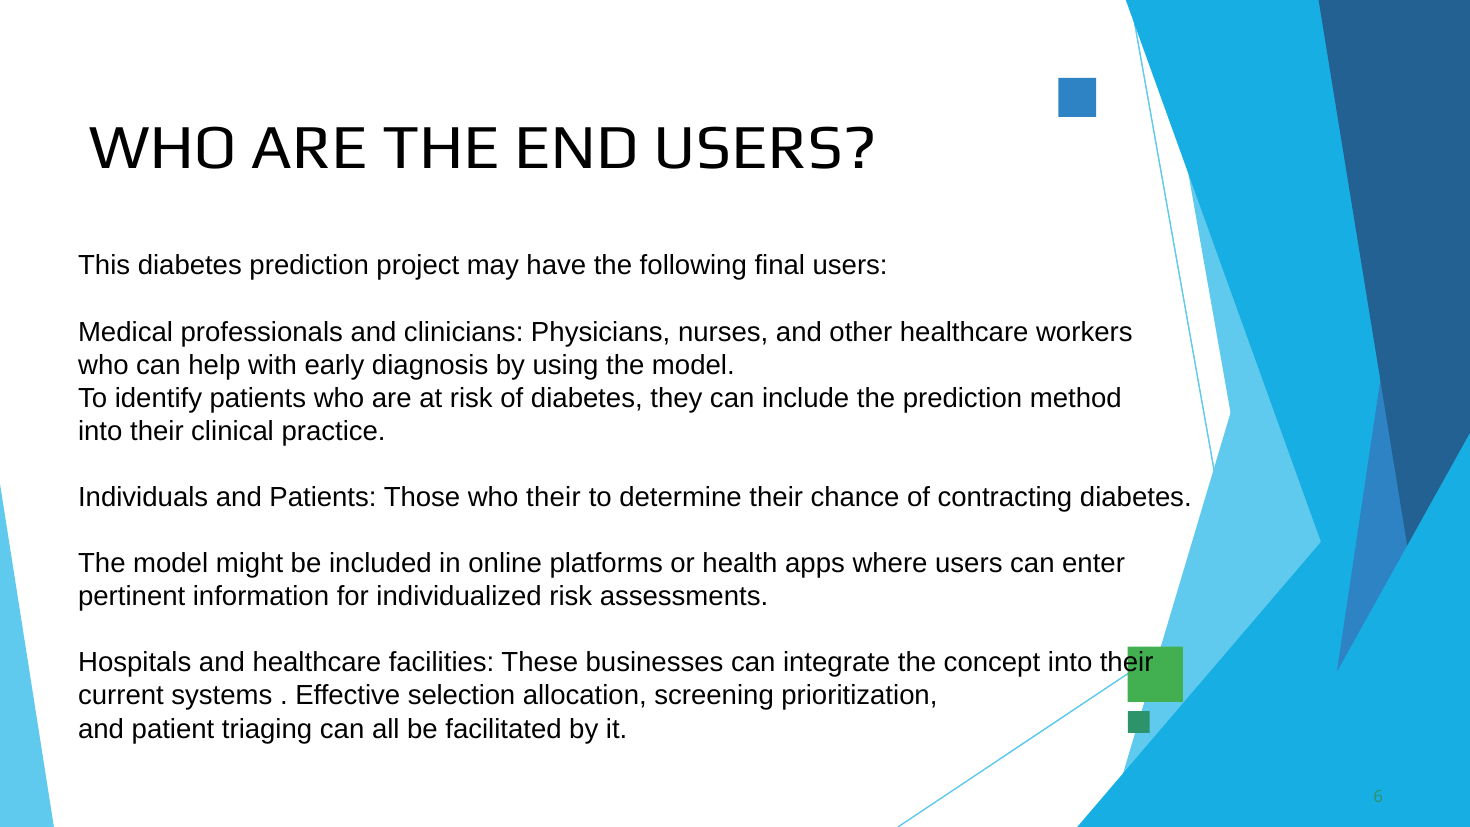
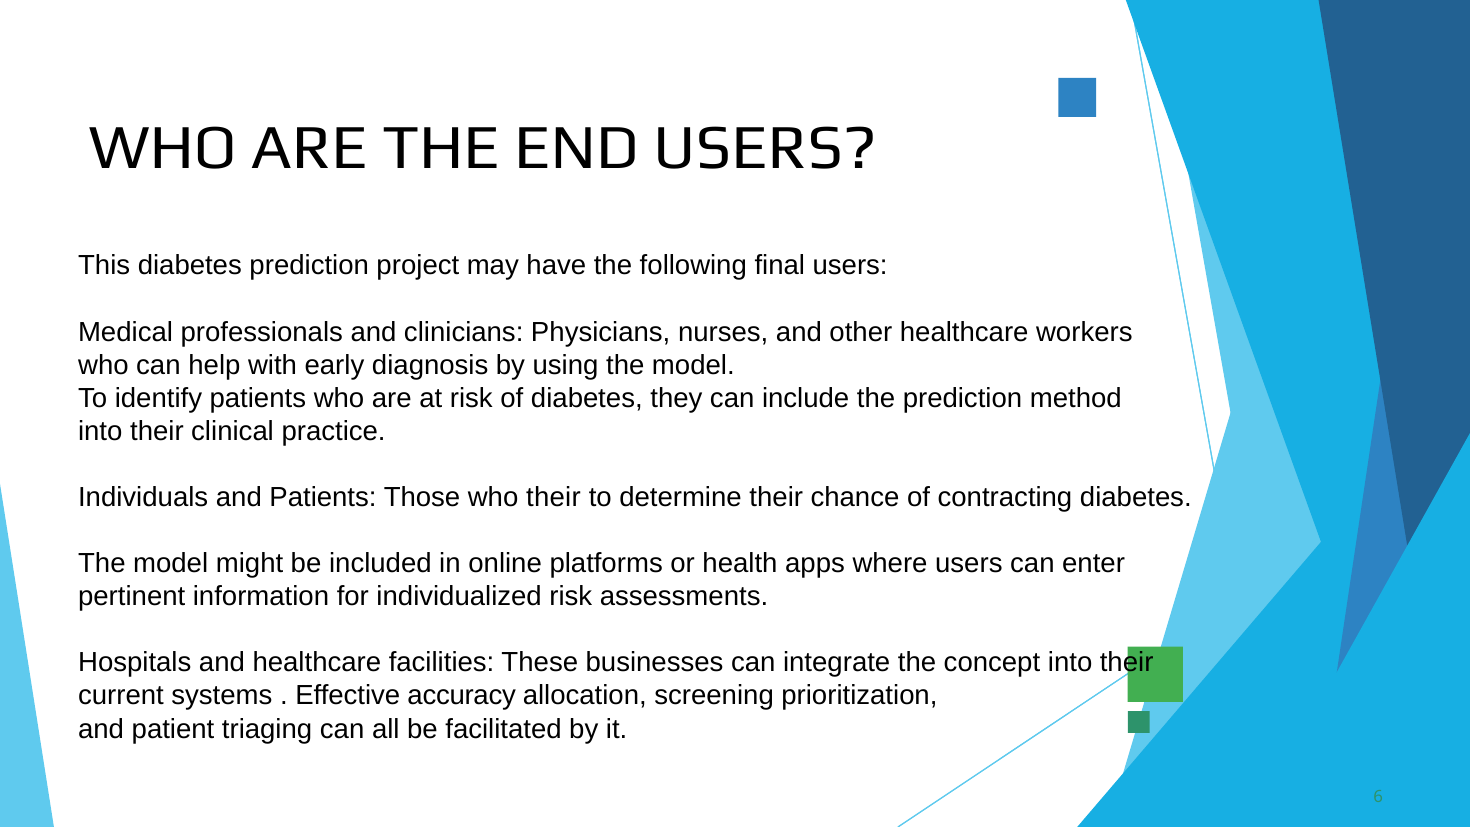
selection: selection -> accuracy (462, 696)
